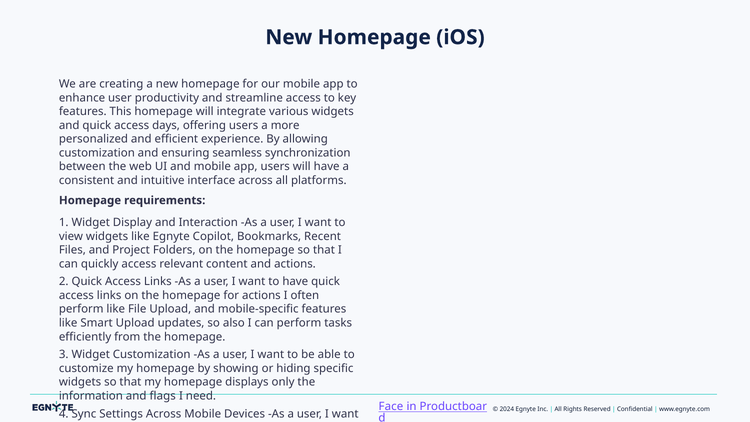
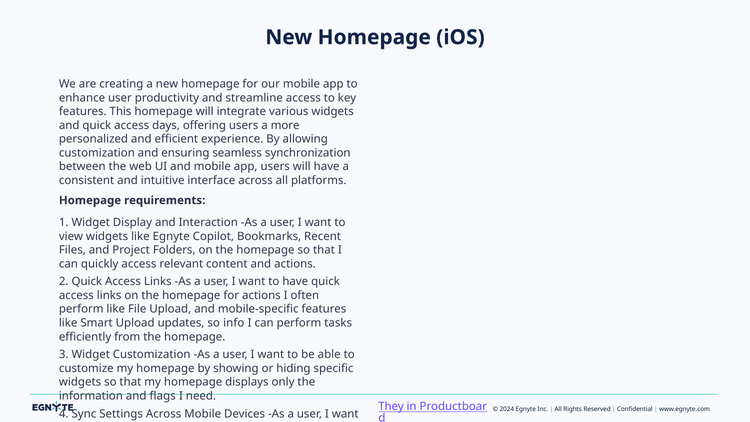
also: also -> info (234, 323)
Face: Face -> They (391, 406)
